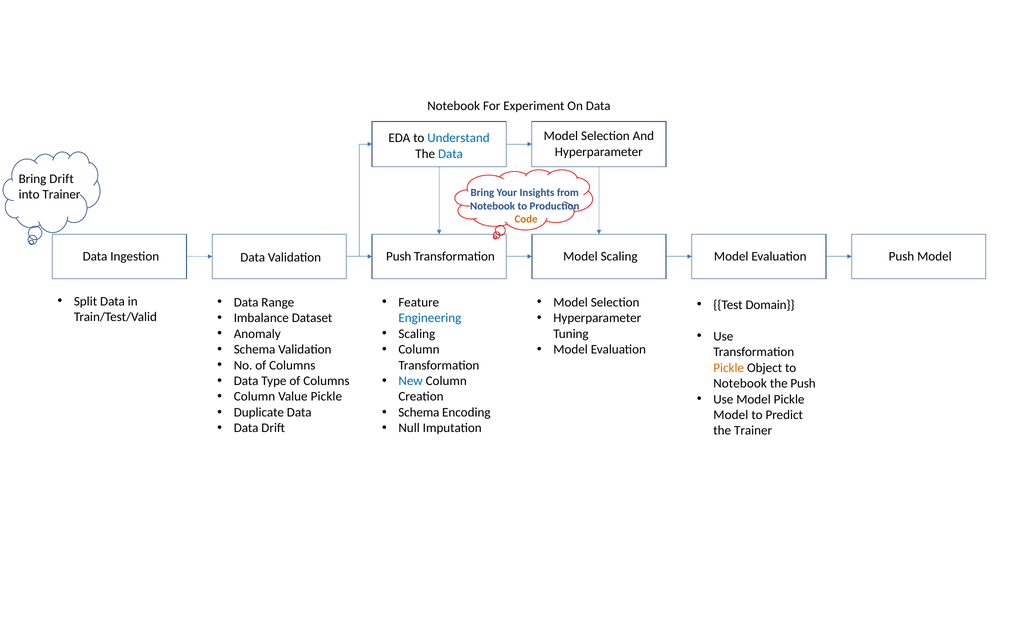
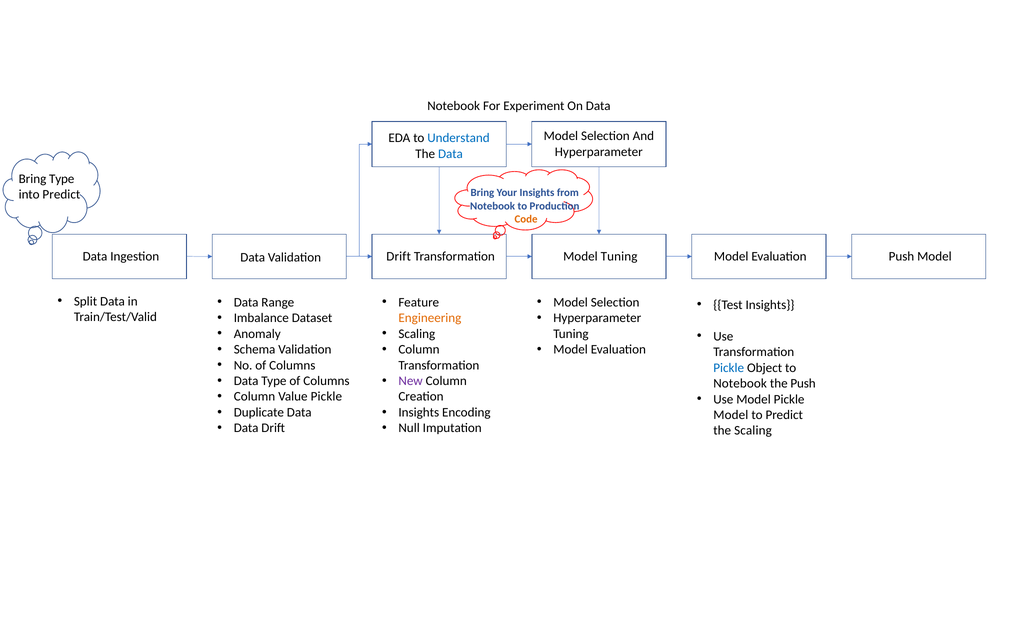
Bring Drift: Drift -> Type (62, 179)
into Trainer: Trainer -> Predict (61, 195)
Validation Push: Push -> Drift (399, 256)
Model Scaling: Scaling -> Tuning (619, 256)
Test Domain: Domain -> Insights (770, 305)
Engineering colour: blue -> orange (430, 318)
Pickle colour: orange -> blue (729, 368)
New colour: blue -> purple (411, 381)
Schema: Schema -> Insights (419, 412)
the Trainer: Trainer -> Scaling (753, 431)
